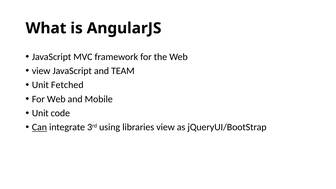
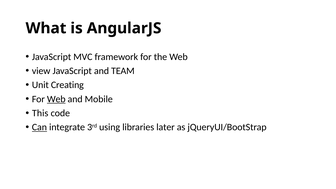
Fetched: Fetched -> Creating (67, 85)
Web underline: none -> present (56, 99)
Unit: Unit -> This (40, 113)
libraries view: view -> later (166, 127)
